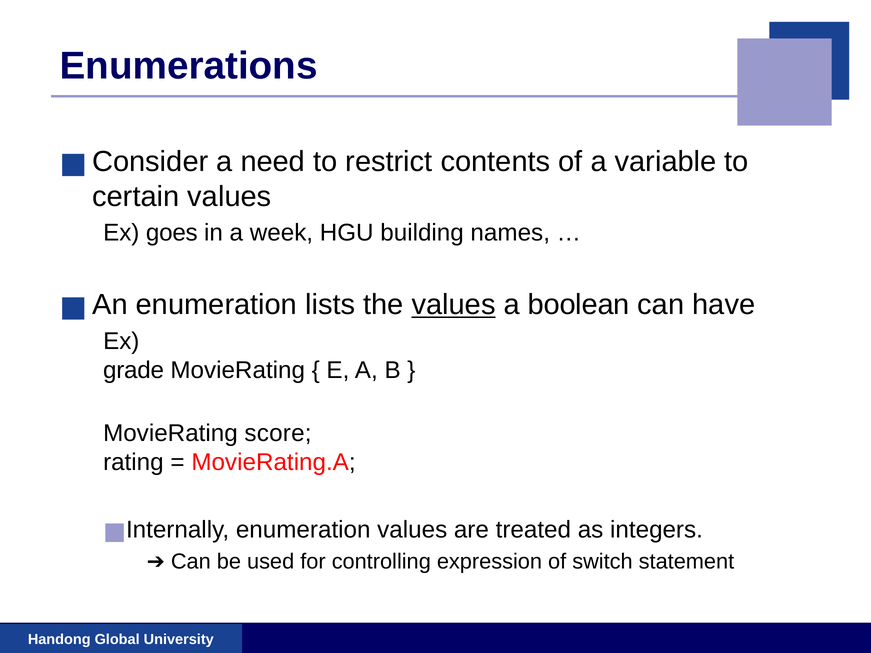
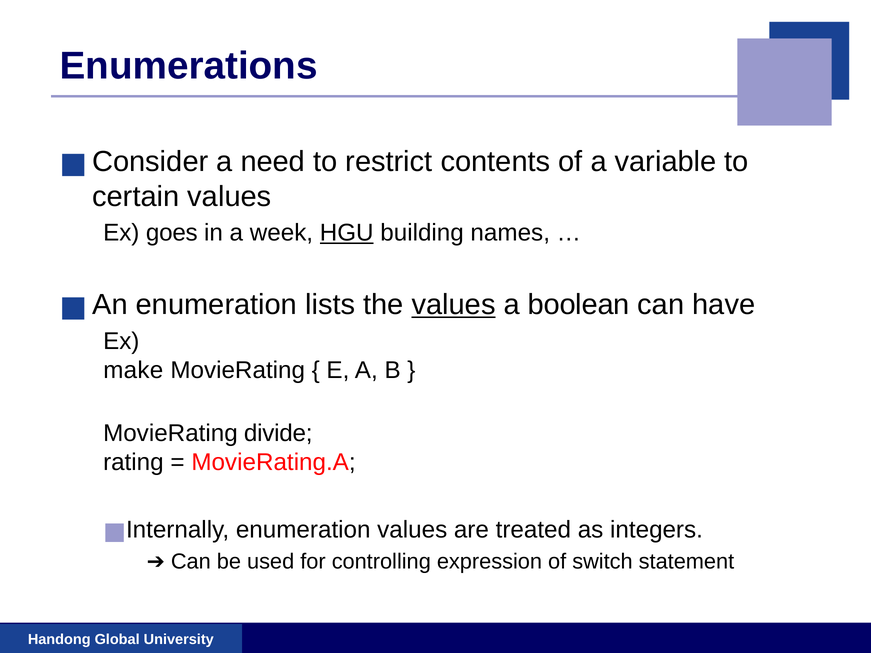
HGU underline: none -> present (347, 233)
grade: grade -> make (133, 370)
score: score -> divide (278, 433)
